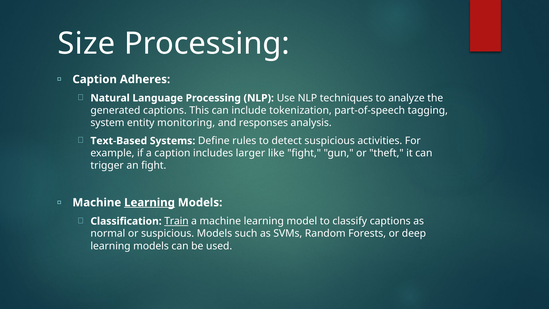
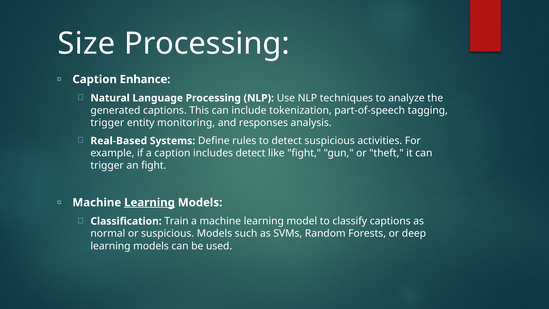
Adheres: Adheres -> Enhance (145, 79)
system: system -> trigger (107, 123)
Text-Based: Text-Based -> Real-Based (119, 141)
includes larger: larger -> detect (251, 153)
Train underline: present -> none (176, 221)
